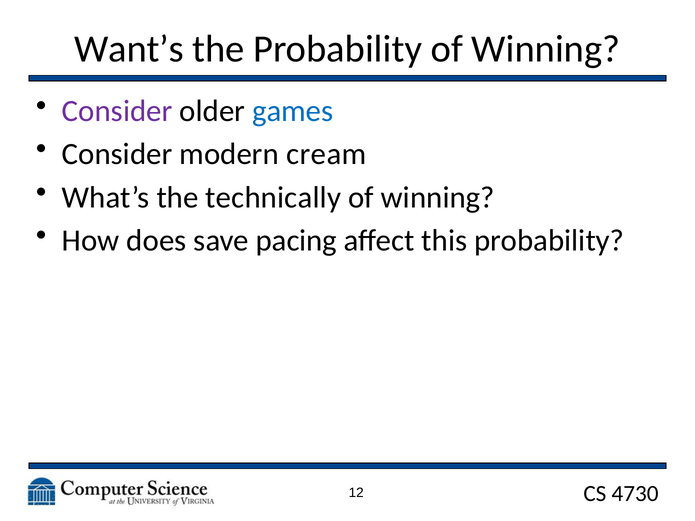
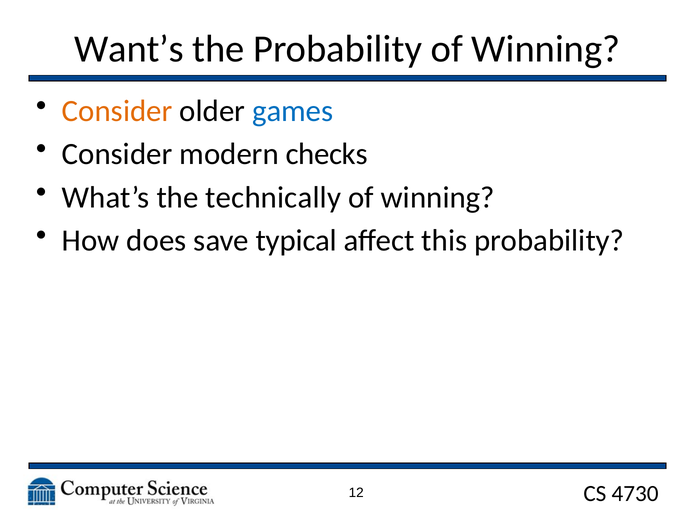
Consider colour: purple -> orange (117, 111)
cream: cream -> checks (327, 154)
pacing: pacing -> typical (296, 241)
